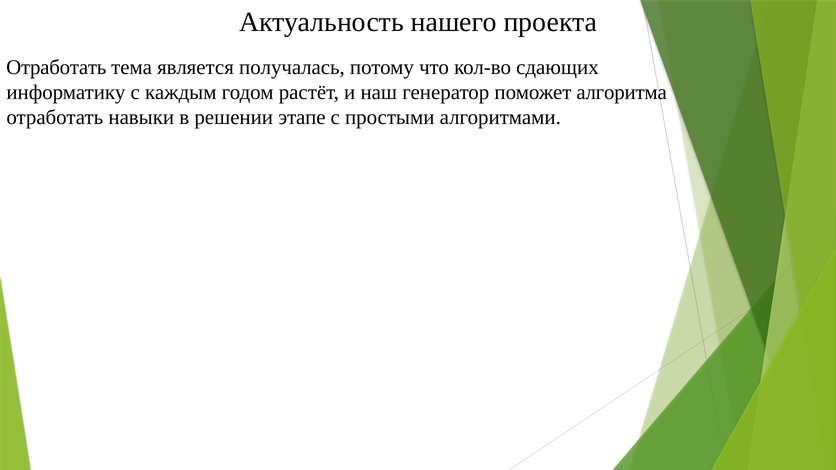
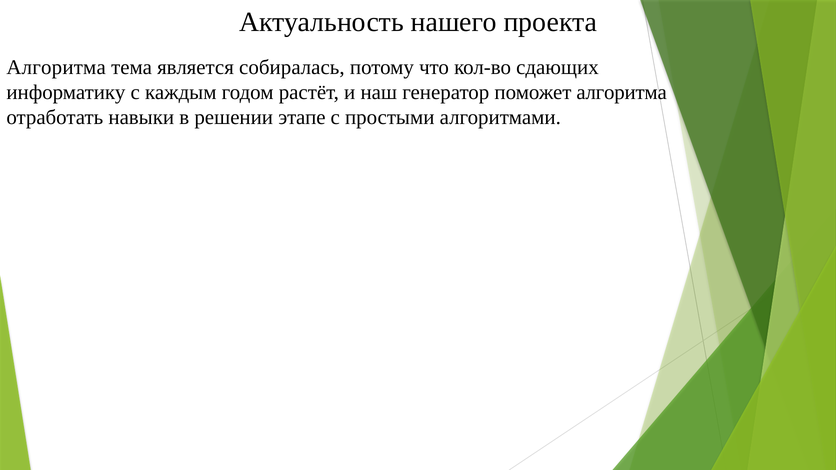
Отработать: Отработать -> Алгоритма (56, 67)
получалась: получалась -> собиралась (292, 67)
